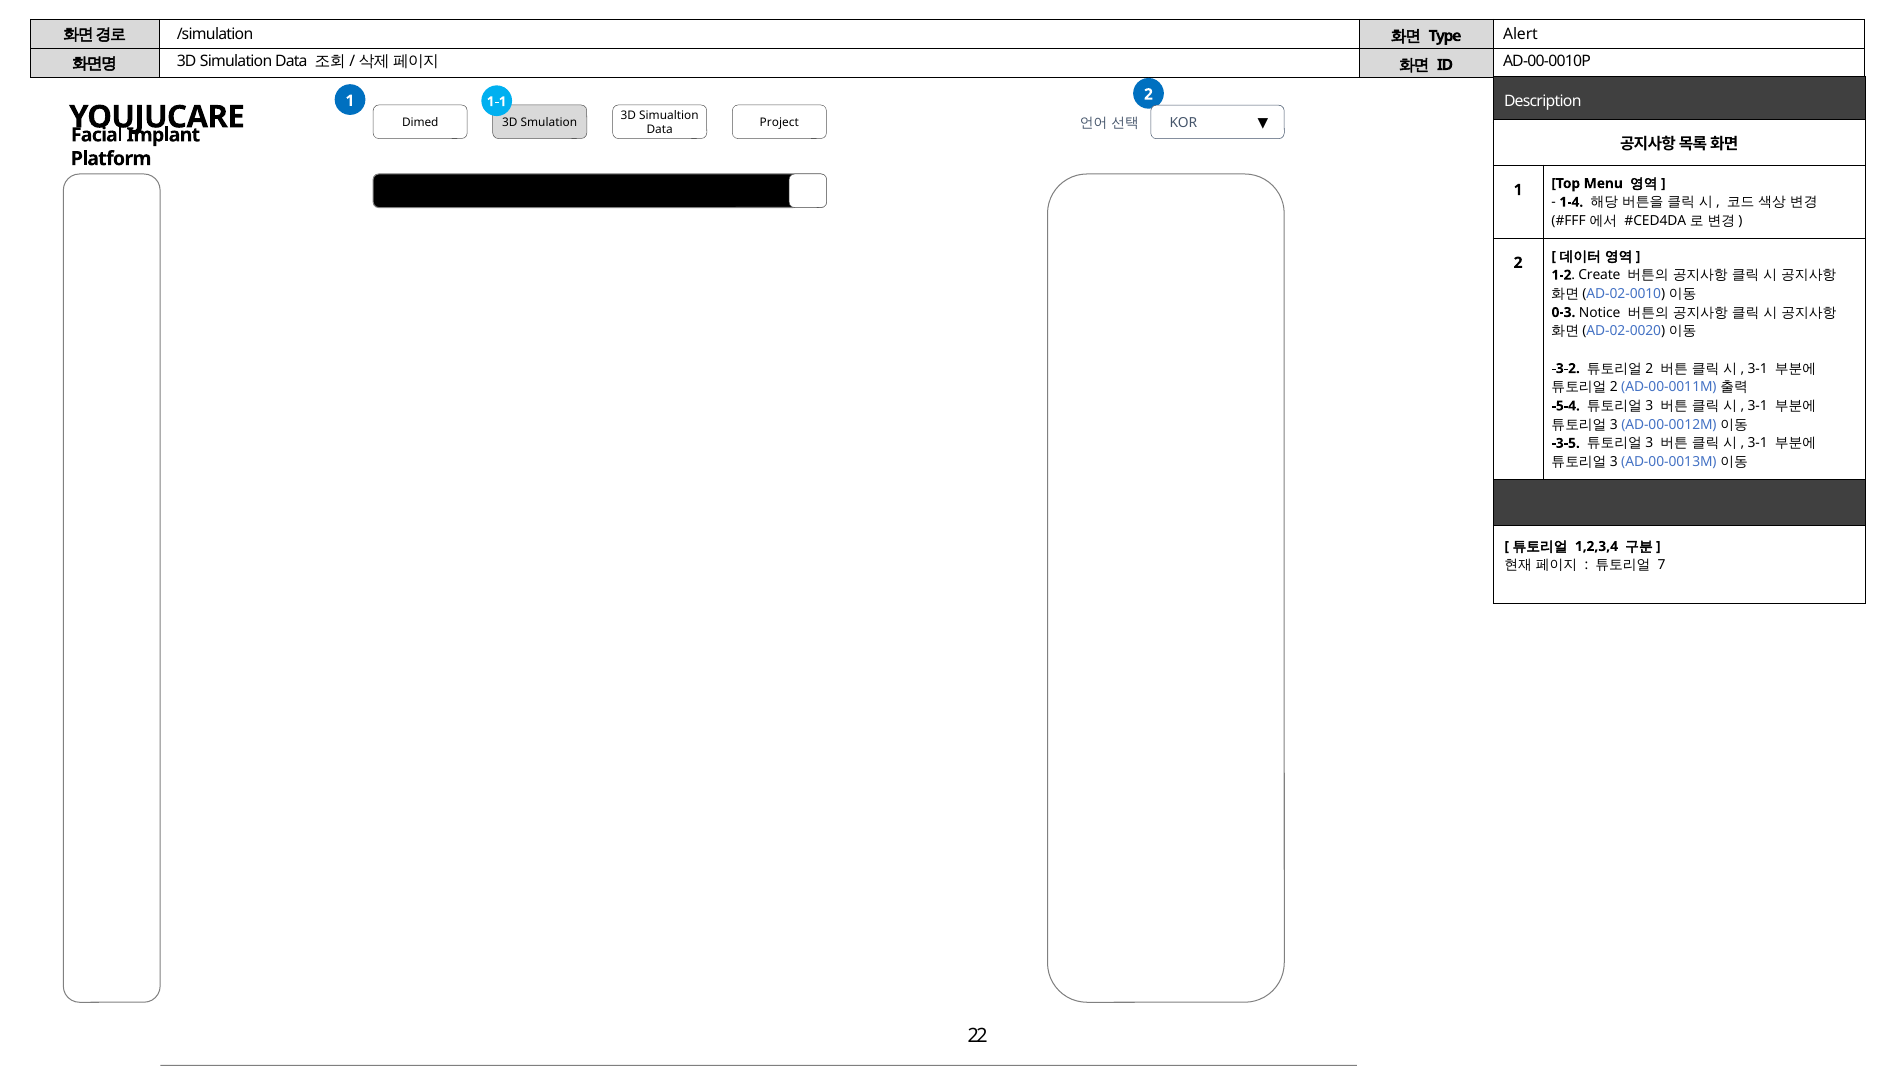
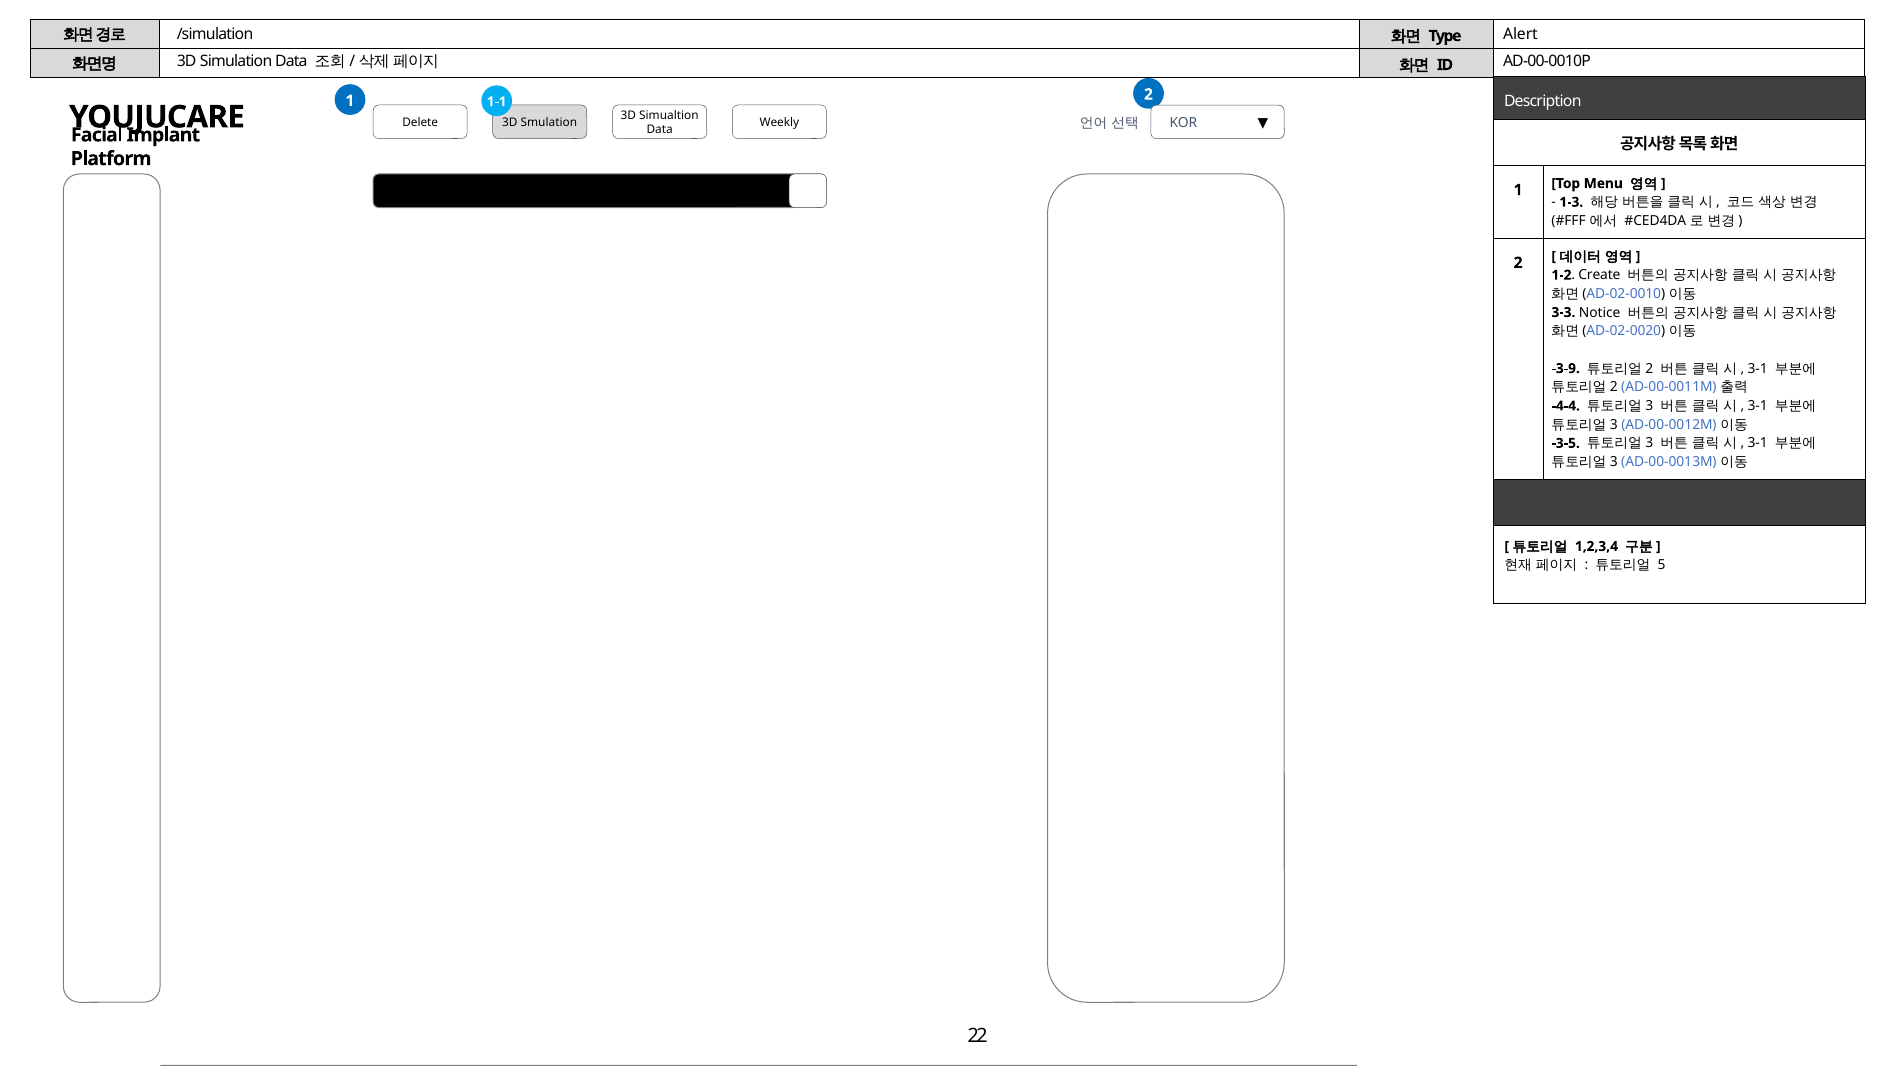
Dimed: Dimed -> Delete (420, 123)
Project: Project -> Weekly (779, 123)
1-4: 1-4 -> 1-3 (1571, 202)
0-3: 0-3 -> 3-3 (1563, 312)
-3-2: -3-2 -> -3-9 (1566, 368)
-5-4: -5-4 -> -4-4 (1566, 406)
7: 7 -> 5 (1662, 565)
